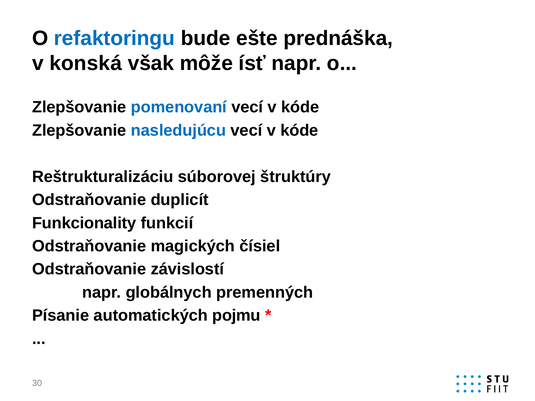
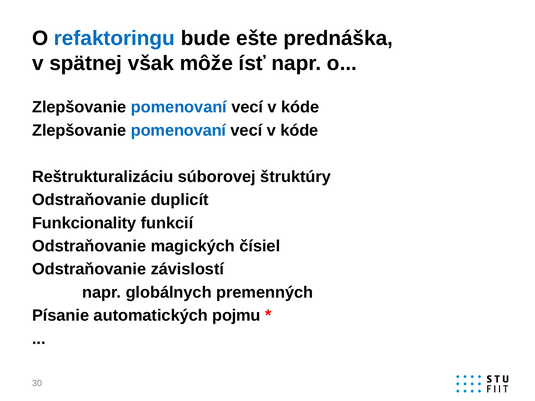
konská: konská -> spätnej (86, 63)
nasledujúcu: nasledujúcu -> pomenovaní (179, 130)
